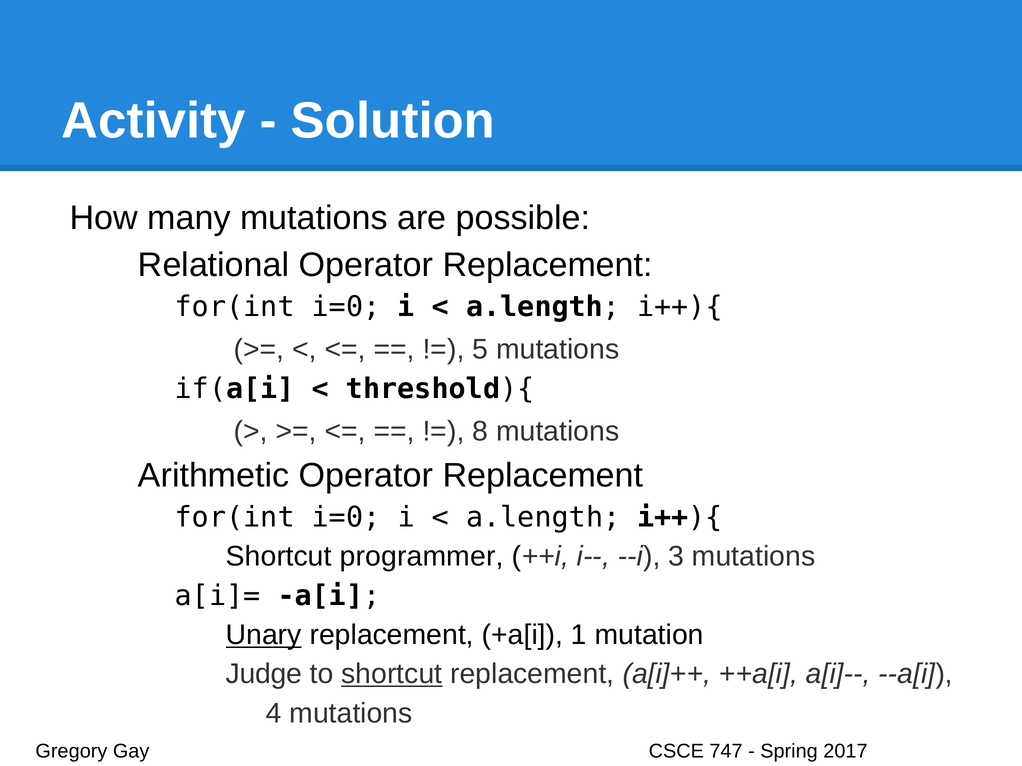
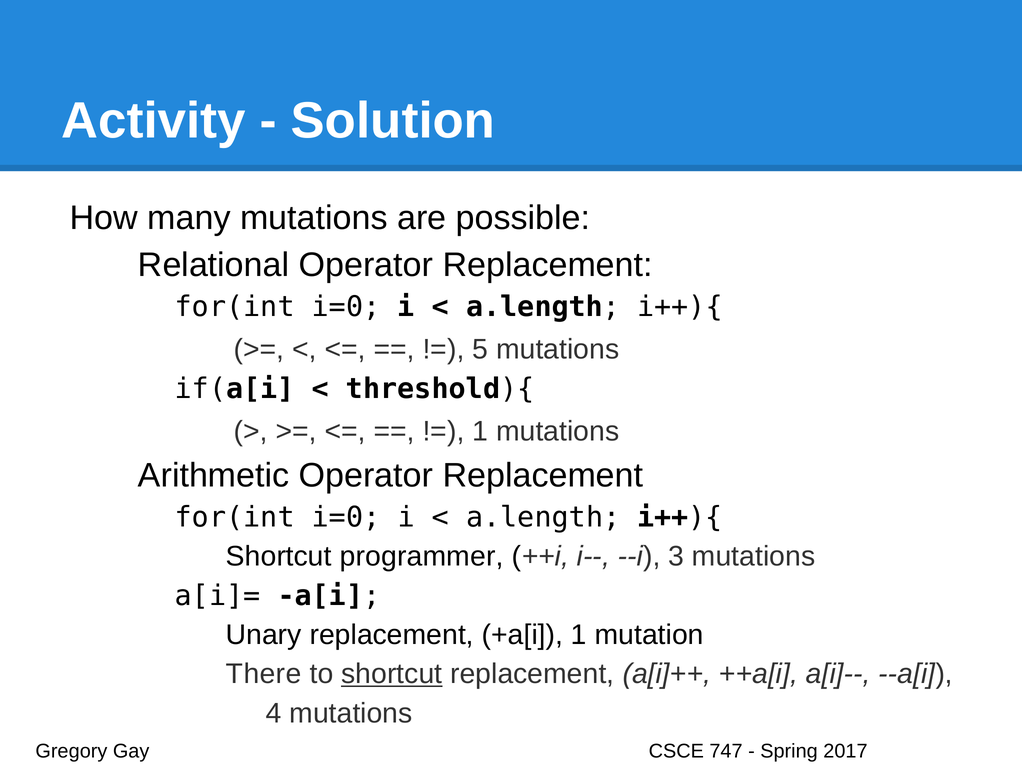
8: 8 -> 1 (480, 432)
Unary underline: present -> none (264, 635)
Judge: Judge -> There (264, 675)
